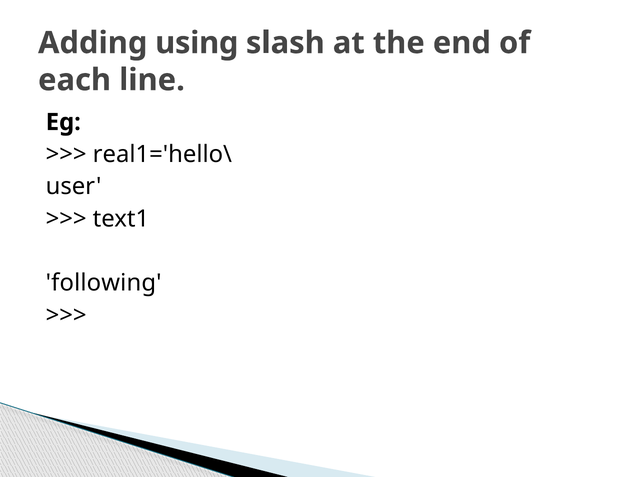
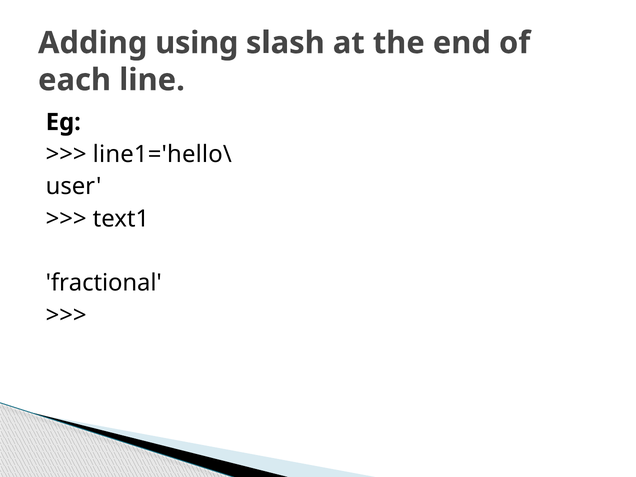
real1='hello\: real1='hello\ -> line1='hello\ (162, 154)
following: following -> fractional (104, 283)
